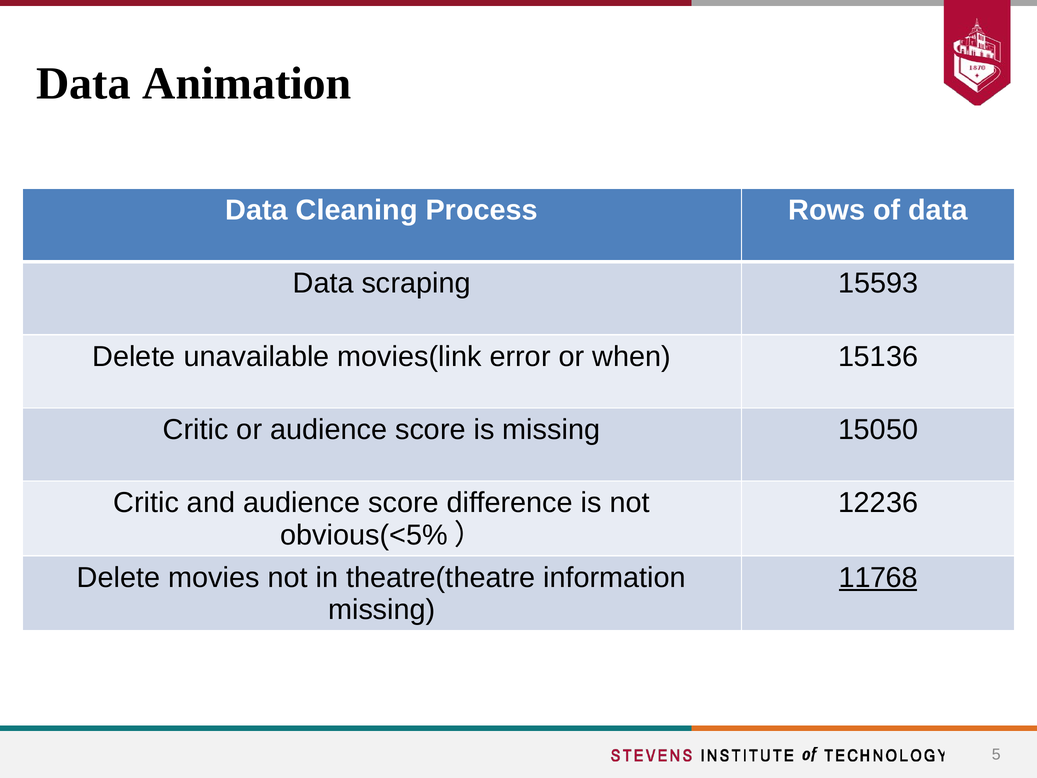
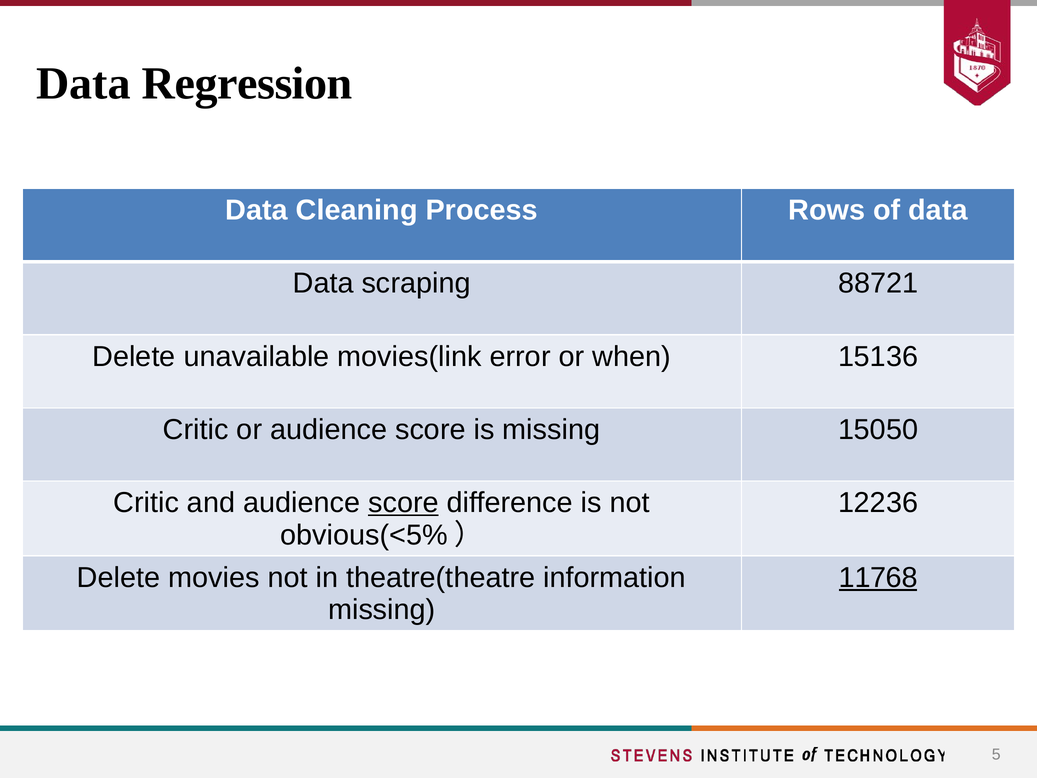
Animation: Animation -> Regression (247, 84)
15593: 15593 -> 88721 (878, 283)
score underline: none -> present (403, 503)
